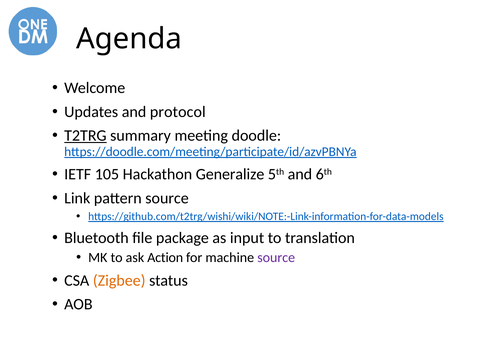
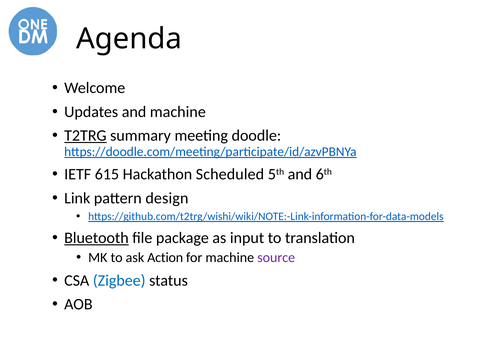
and protocol: protocol -> machine (178, 112)
105: 105 -> 615 (107, 174)
Generalize: Generalize -> Scheduled (230, 174)
pattern source: source -> design (167, 198)
Bluetooth underline: none -> present (96, 238)
Zigbee colour: orange -> blue (119, 280)
